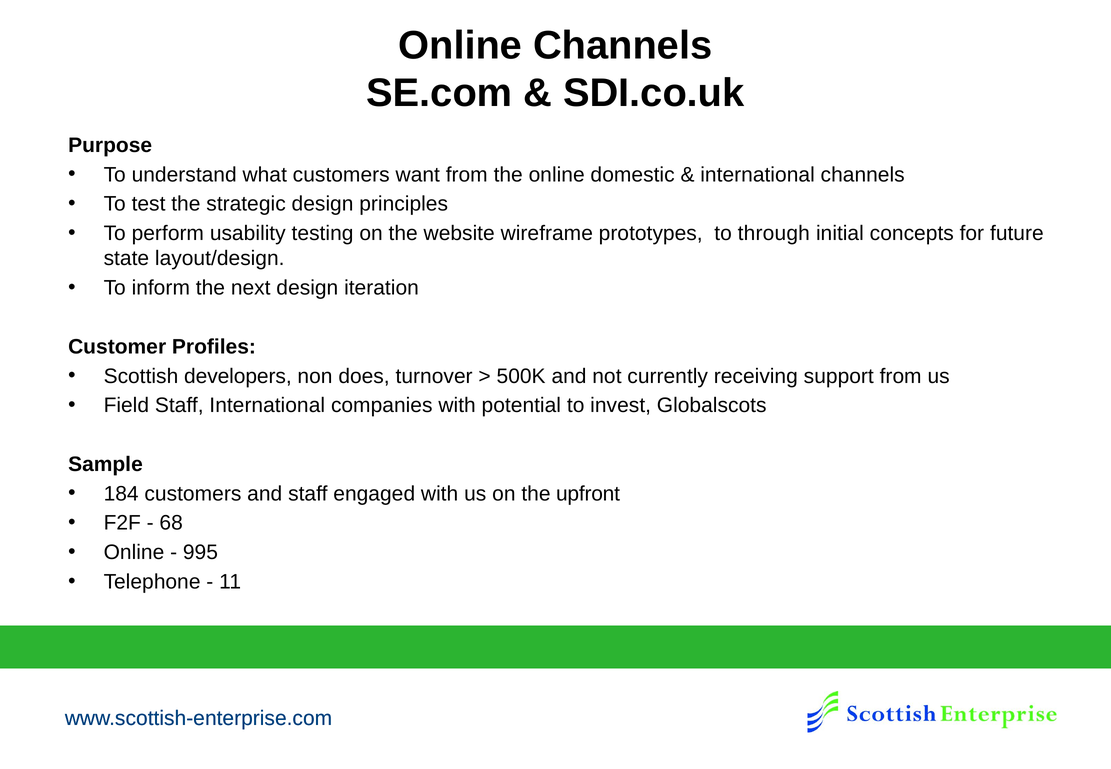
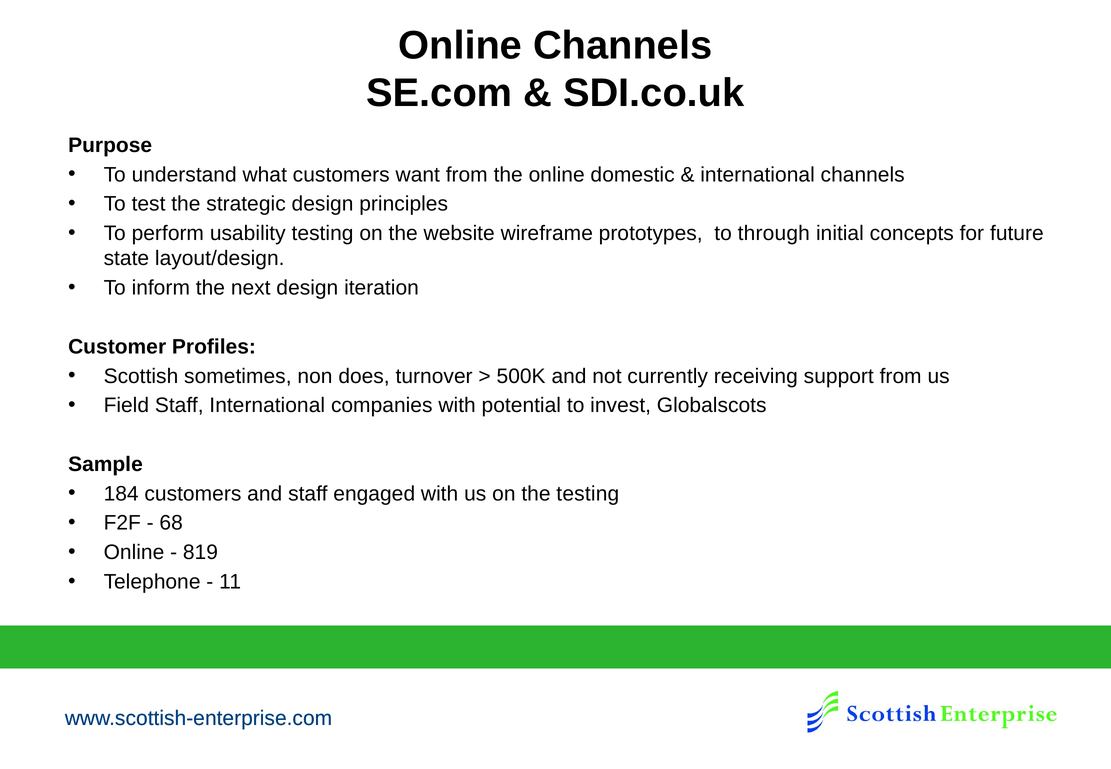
developers: developers -> sometimes (238, 376)
the upfront: upfront -> testing (588, 494)
995: 995 -> 819 (200, 553)
